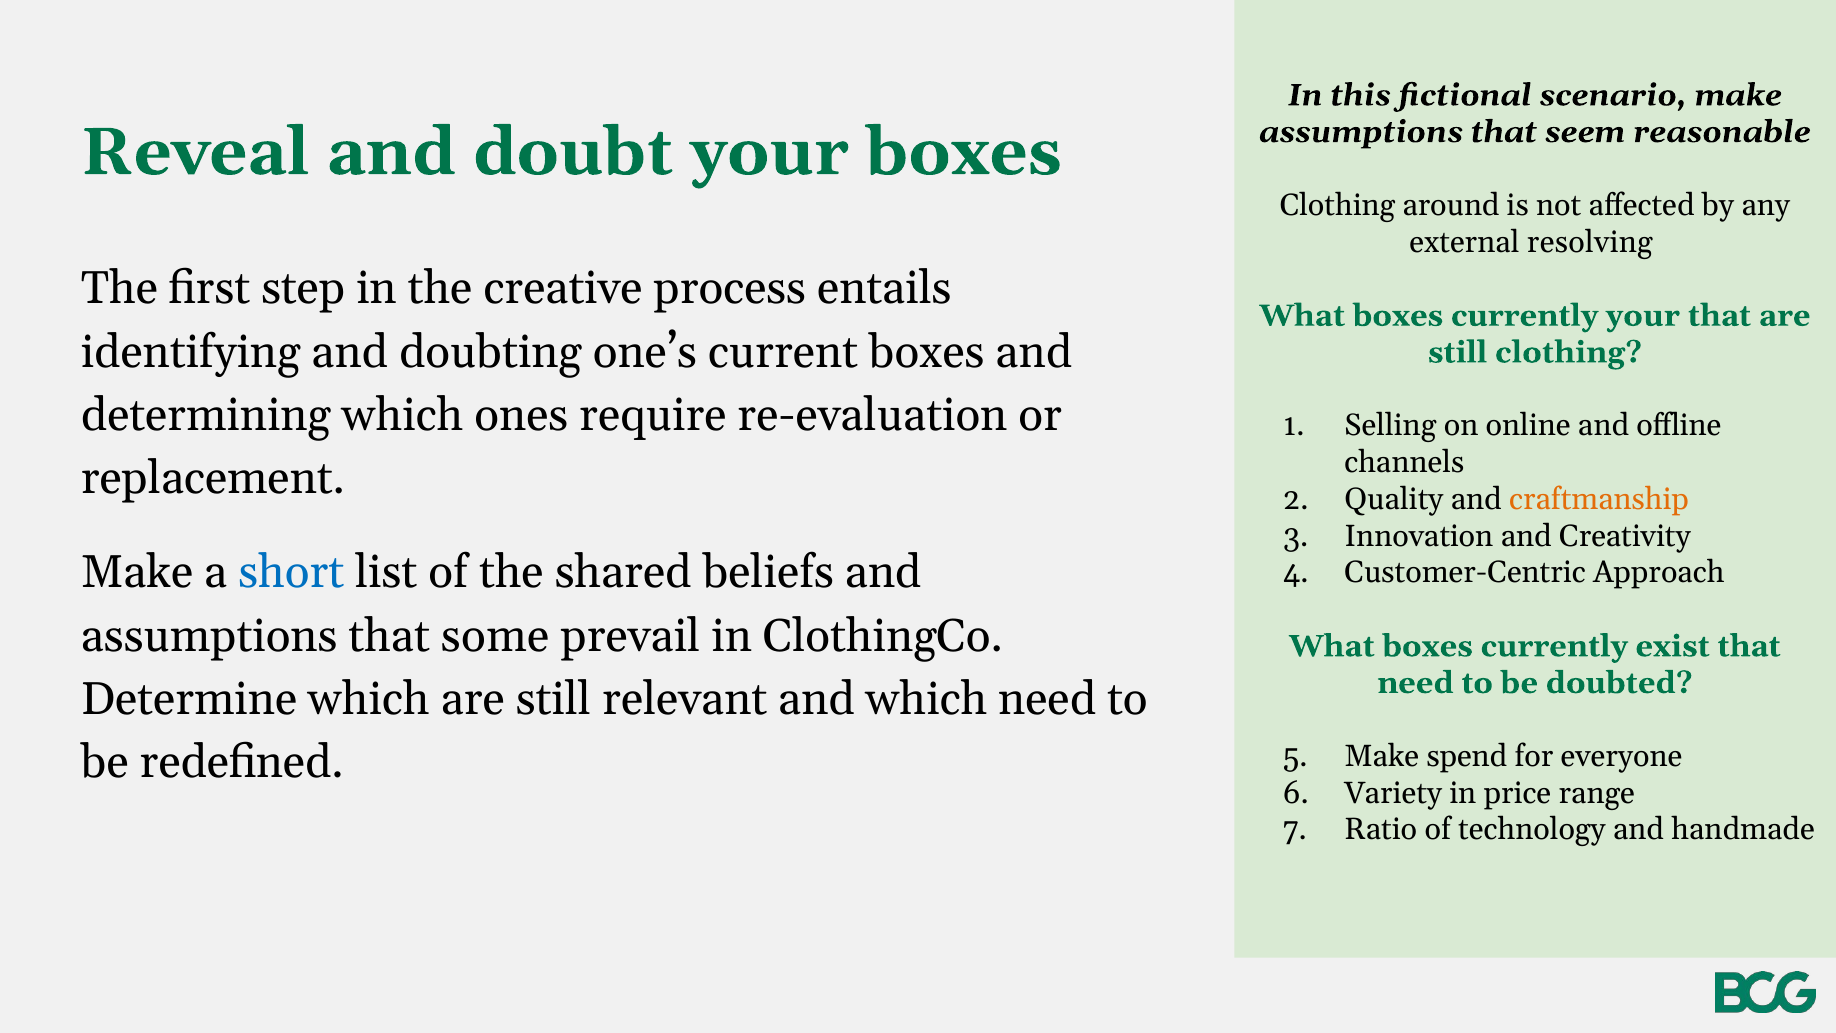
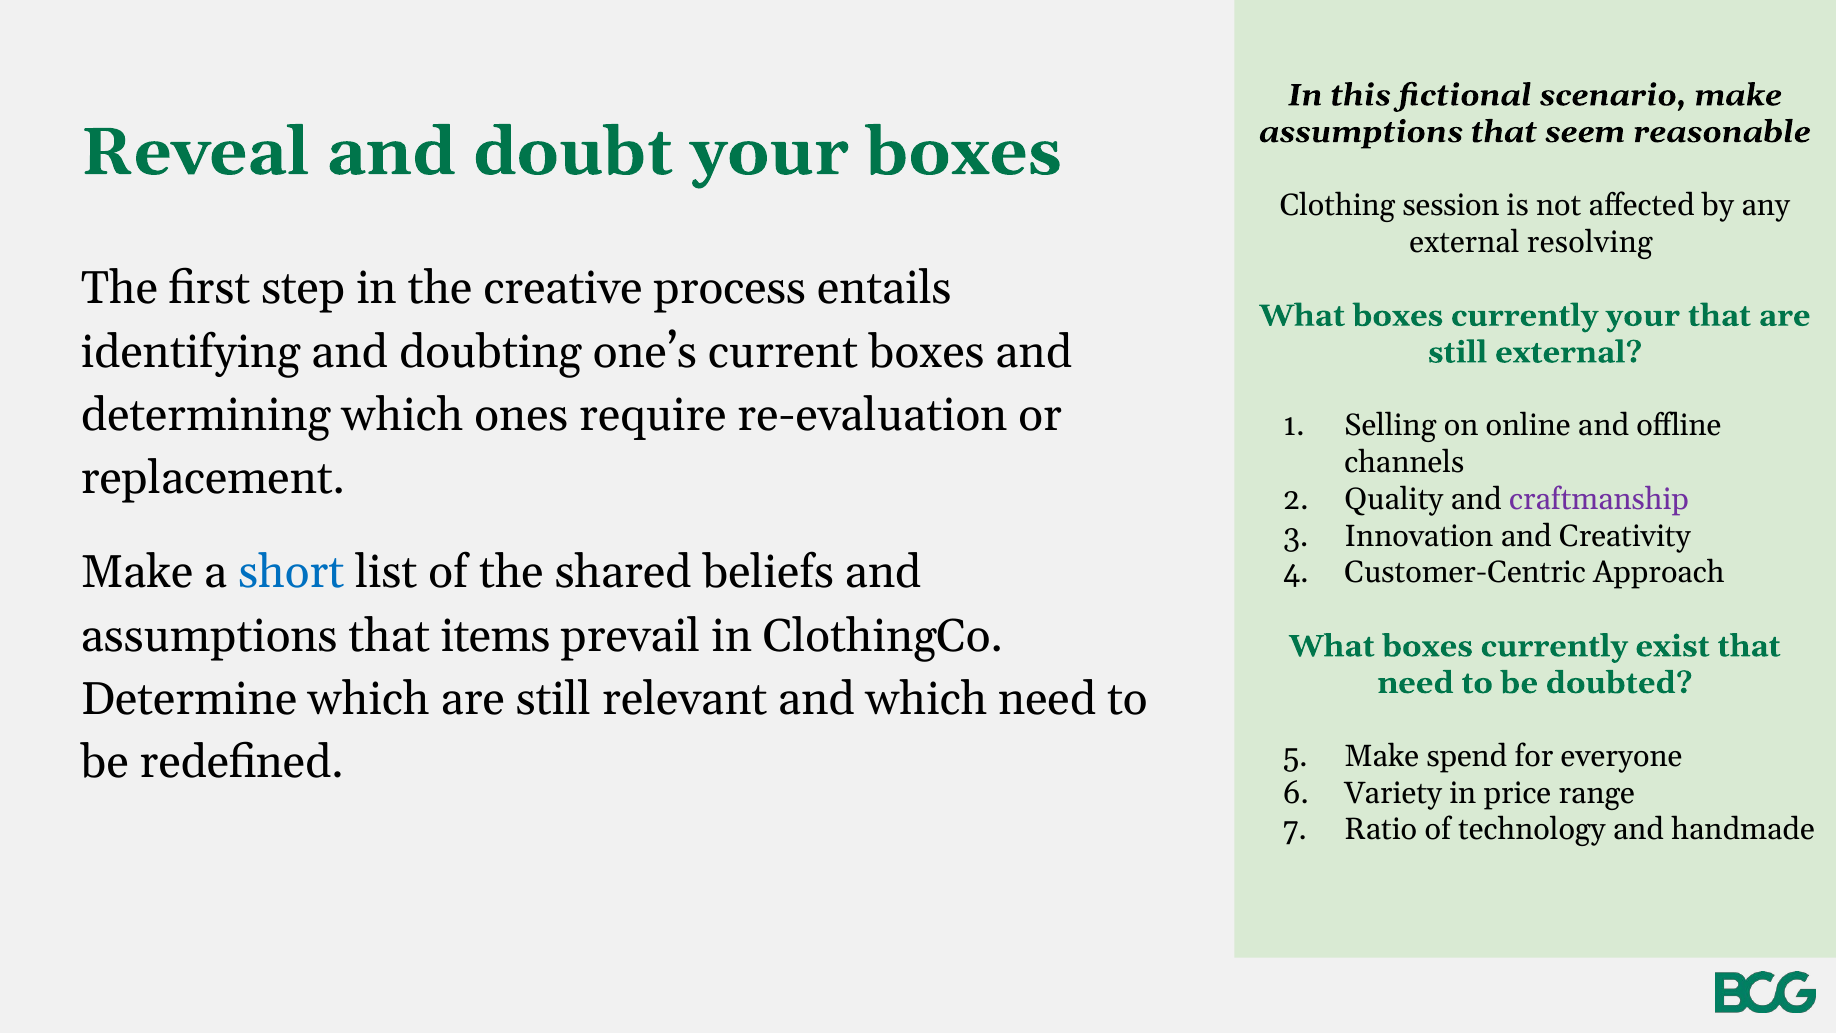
around: around -> session (1451, 205)
still clothing: clothing -> external (1569, 352)
craftmanship colour: orange -> purple (1599, 499)
some: some -> items (496, 636)
